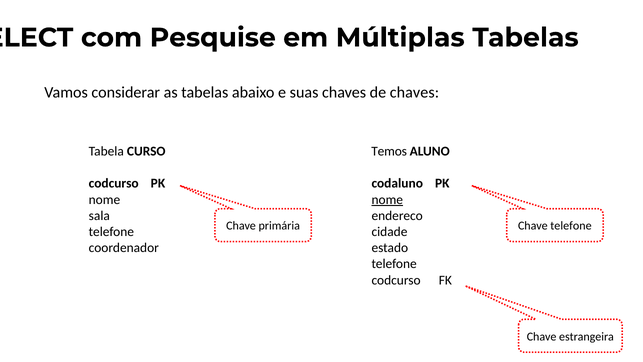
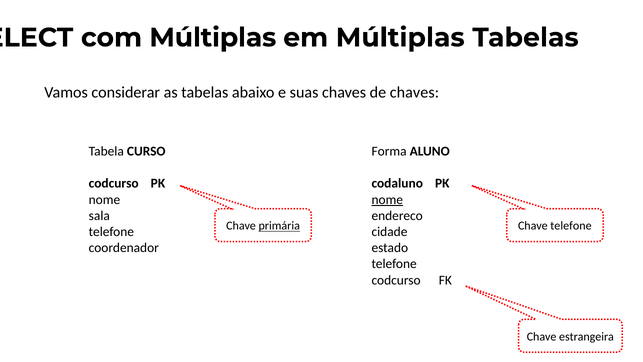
com Pesquise: Pesquise -> Múltiplas (213, 38)
Temos: Temos -> Forma (389, 151)
primária underline: none -> present (279, 226)
